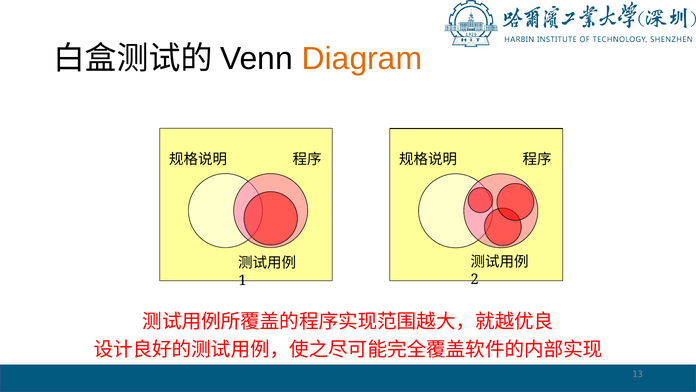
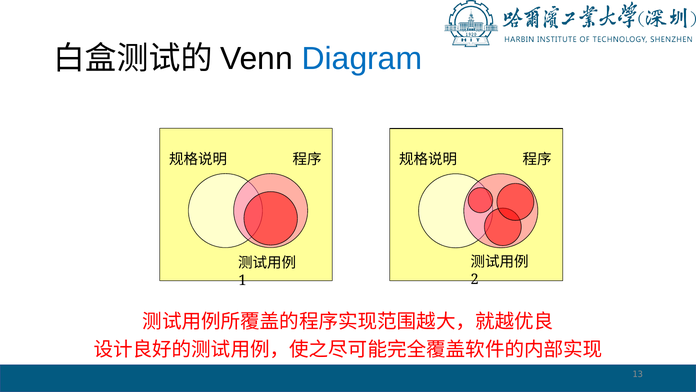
Diagram colour: orange -> blue (362, 58)
